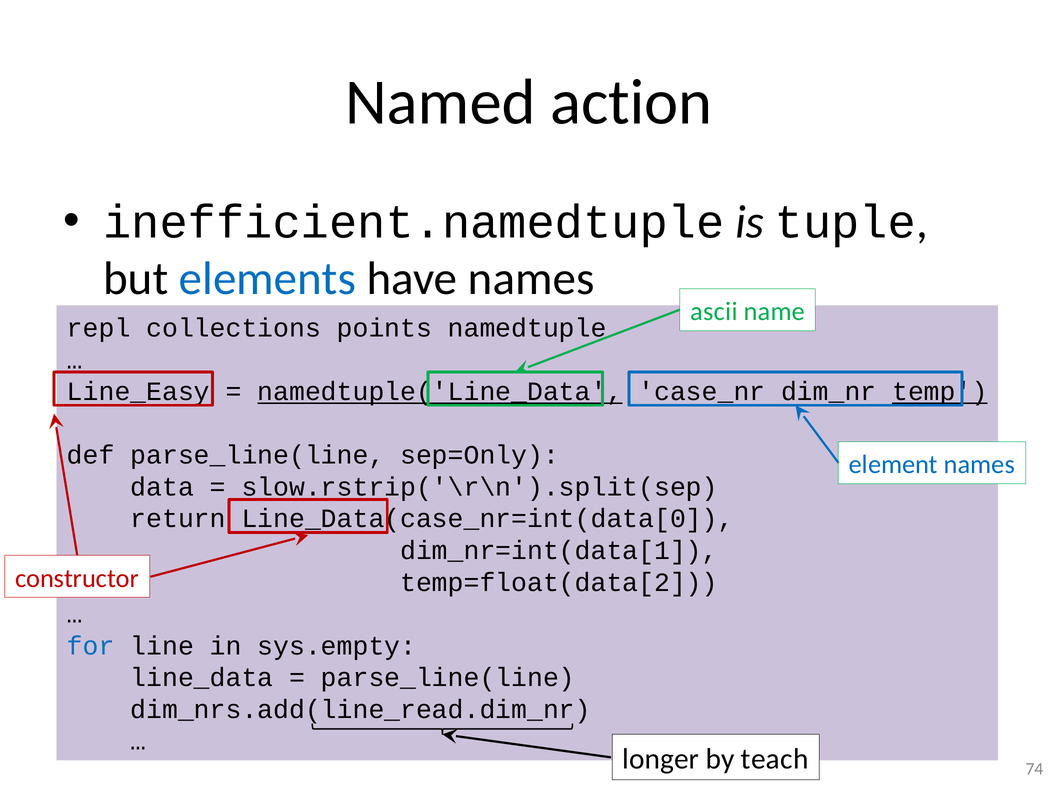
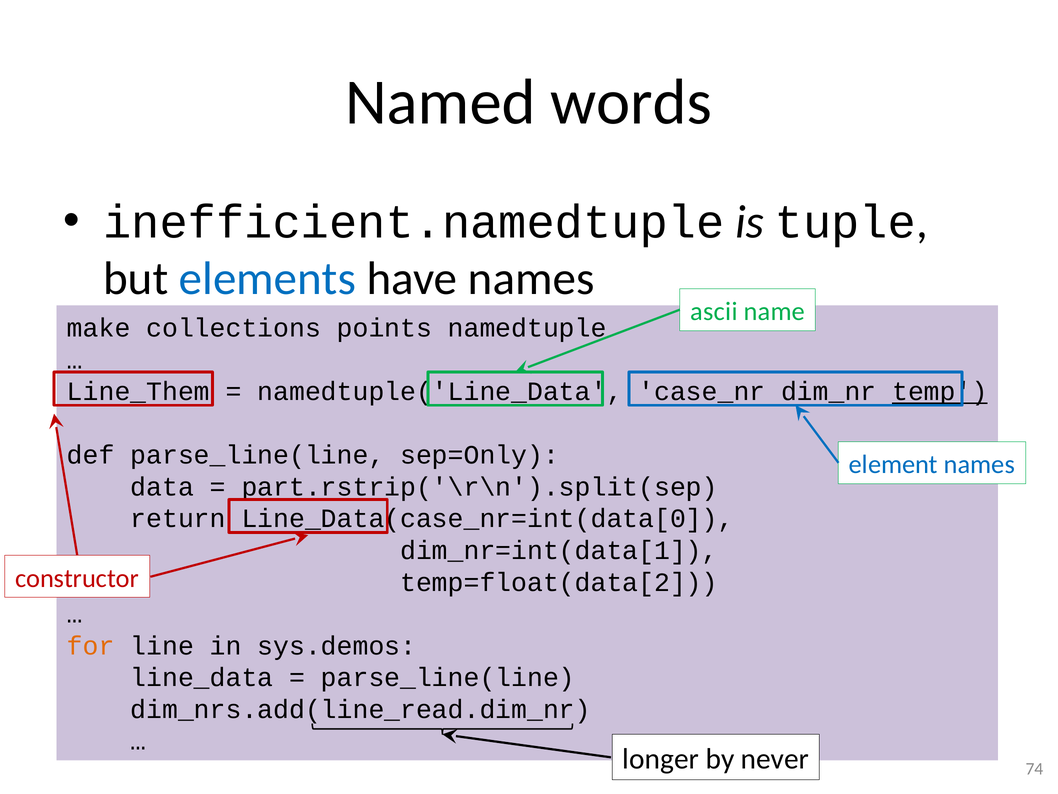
action: action -> words (631, 102)
repl: repl -> make (99, 328)
Line_Easy: Line_Easy -> Line_Them (138, 391)
namedtuple('Line_Data underline: present -> none (440, 391)
slow.rstrip('\r\n').split(sep: slow.rstrip('\r\n').split(sep -> part.rstrip('\r\n').split(sep (480, 487)
for colour: blue -> orange (91, 645)
sys.empty: sys.empty -> sys.demos (337, 645)
teach: teach -> never (775, 759)
